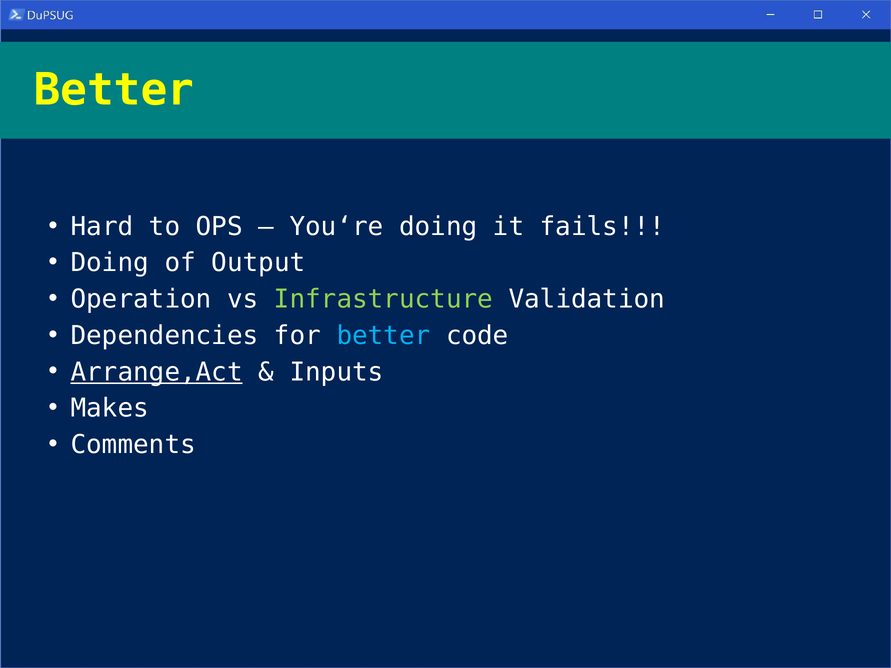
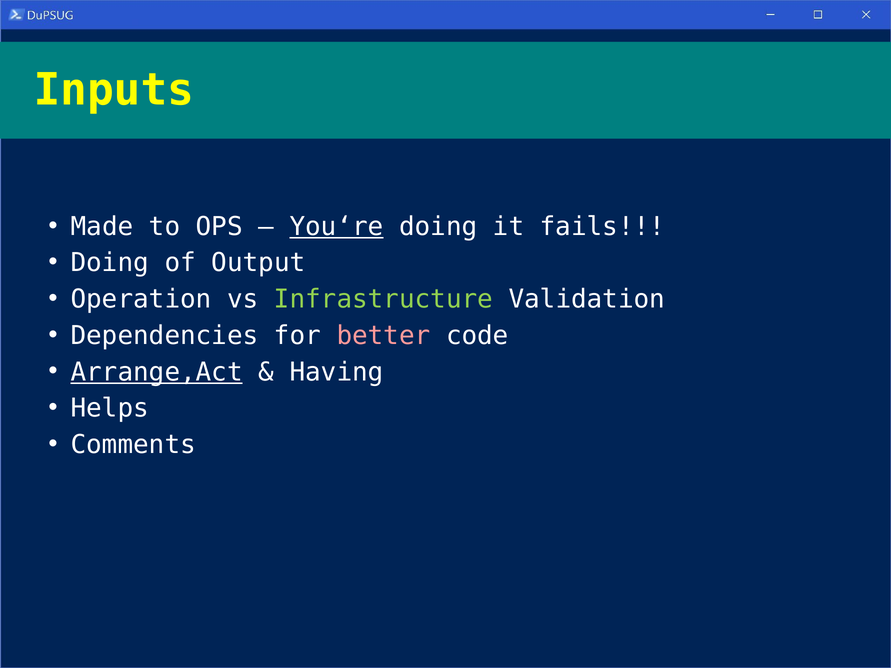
Better: Better -> Inputs (114, 90)
Hard: Hard -> Made (102, 227)
You‘re underline: none -> present (337, 227)
better colour: light blue -> pink (383, 336)
Inputs: Inputs -> Having (337, 372)
Makes: Makes -> Helps (110, 409)
